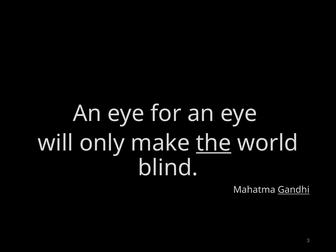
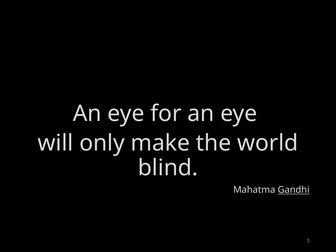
the underline: present -> none (214, 143)
